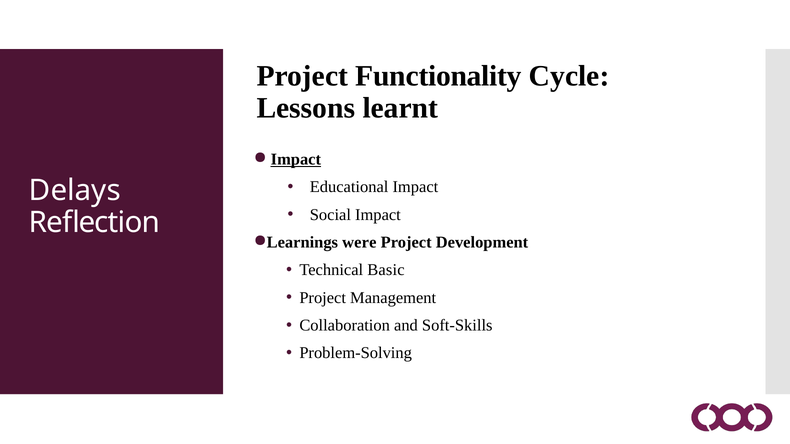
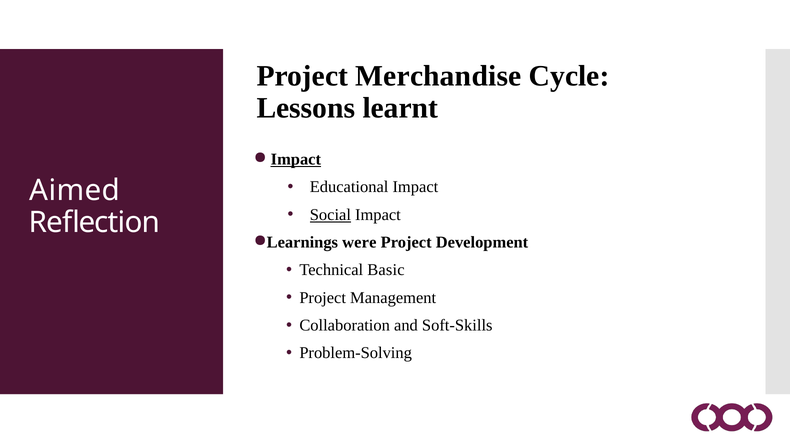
Functionality: Functionality -> Merchandise (438, 76)
Delays: Delays -> Aimed (75, 191)
Social underline: none -> present (330, 215)
